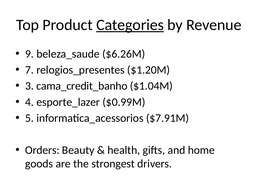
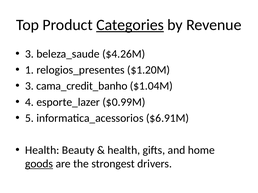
9: 9 -> 3 (30, 54)
$6.26M: $6.26M -> $4.26M (124, 54)
7: 7 -> 1 (30, 70)
$7.91M: $7.91M -> $6.91M (168, 118)
Orders: Orders -> Health (42, 150)
goods underline: none -> present (39, 164)
